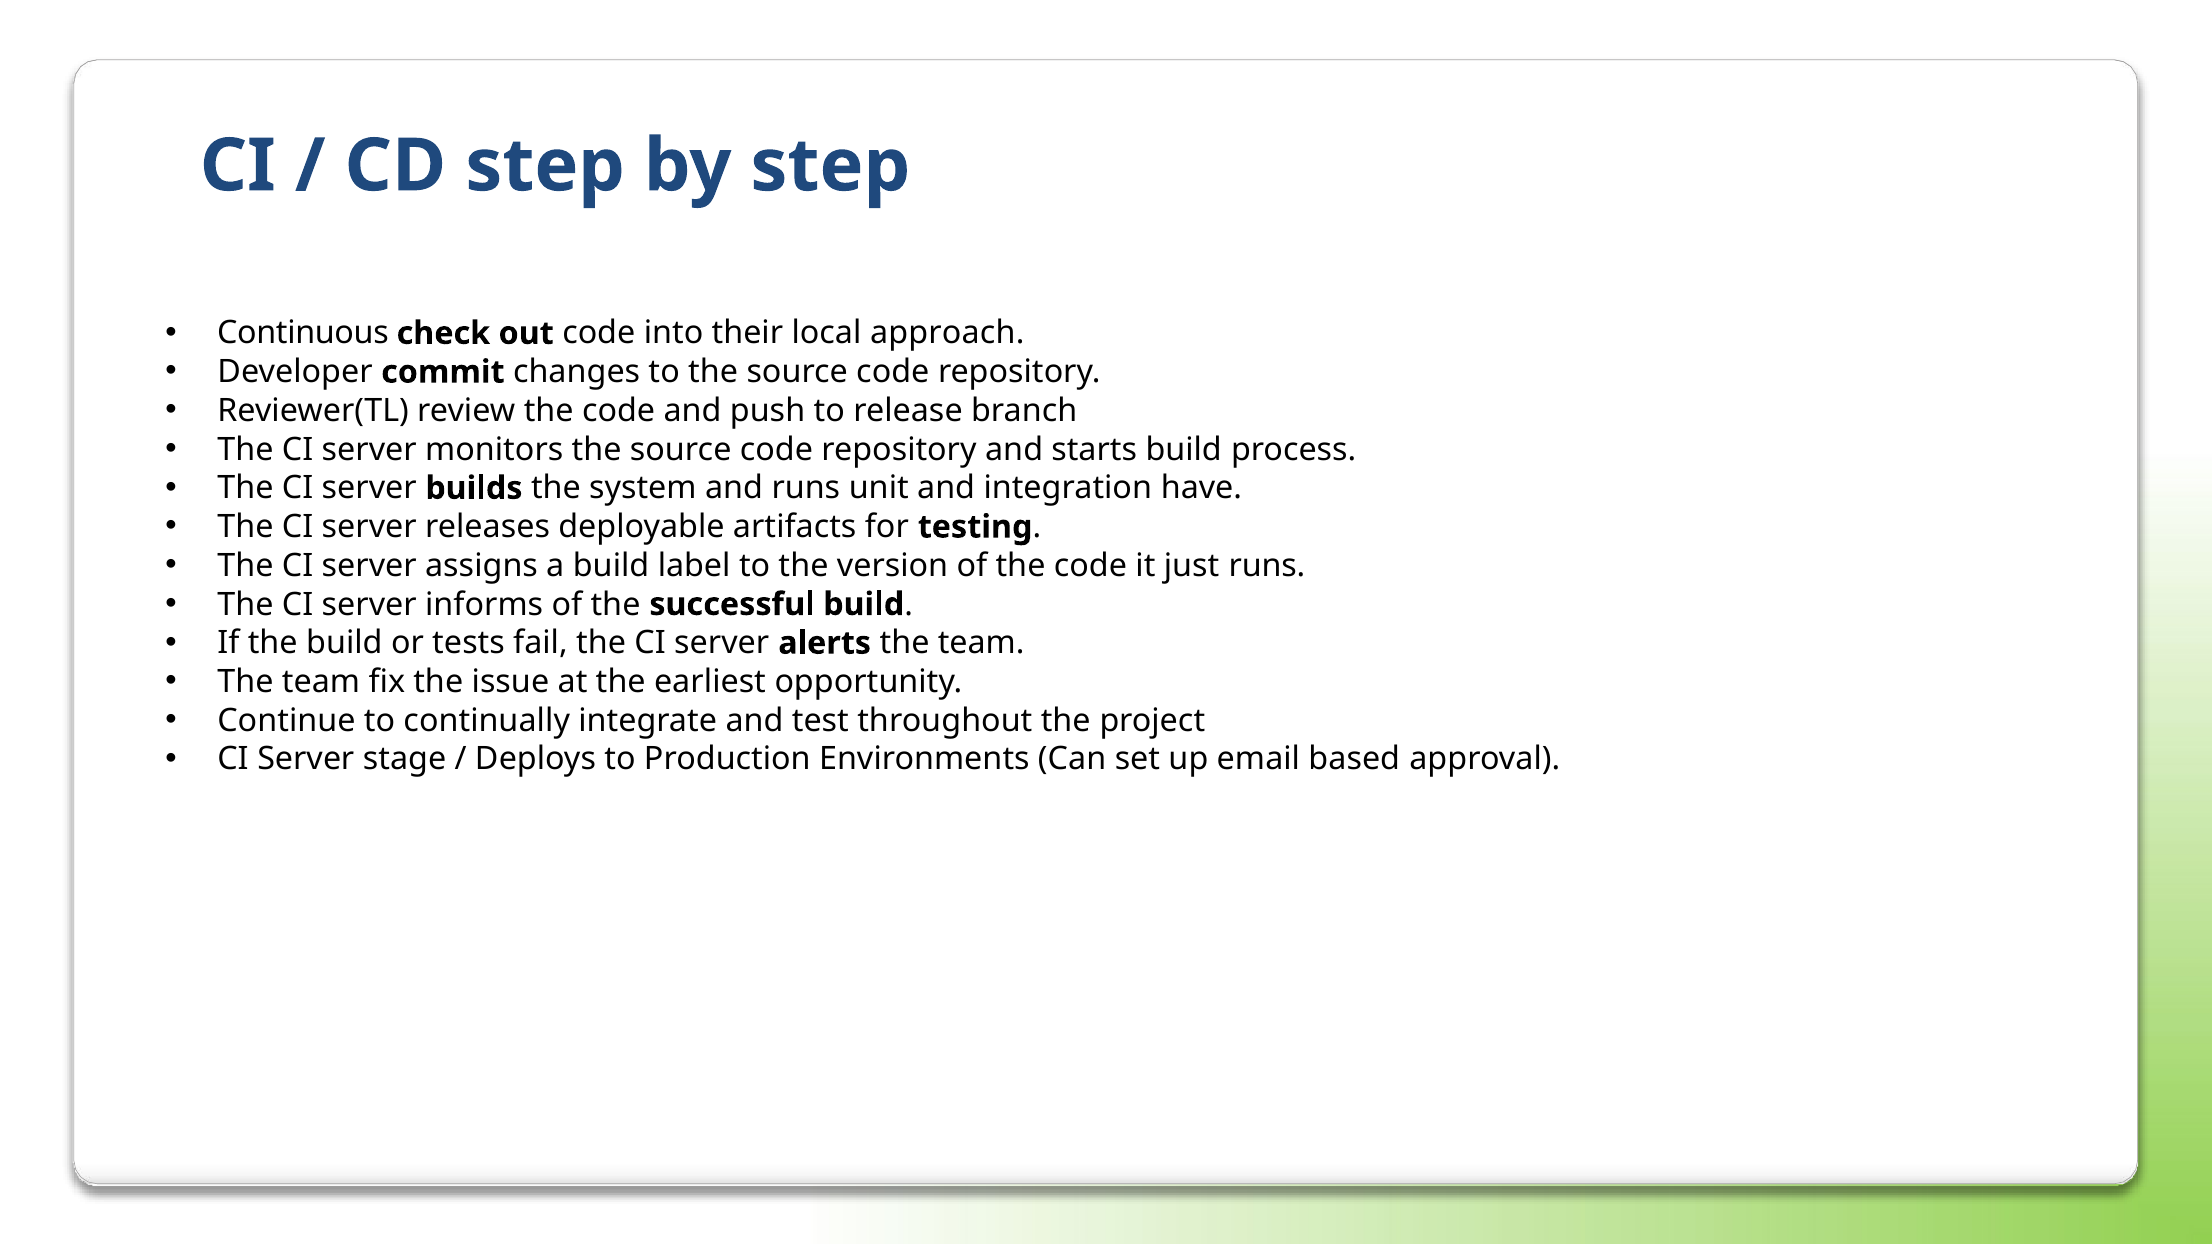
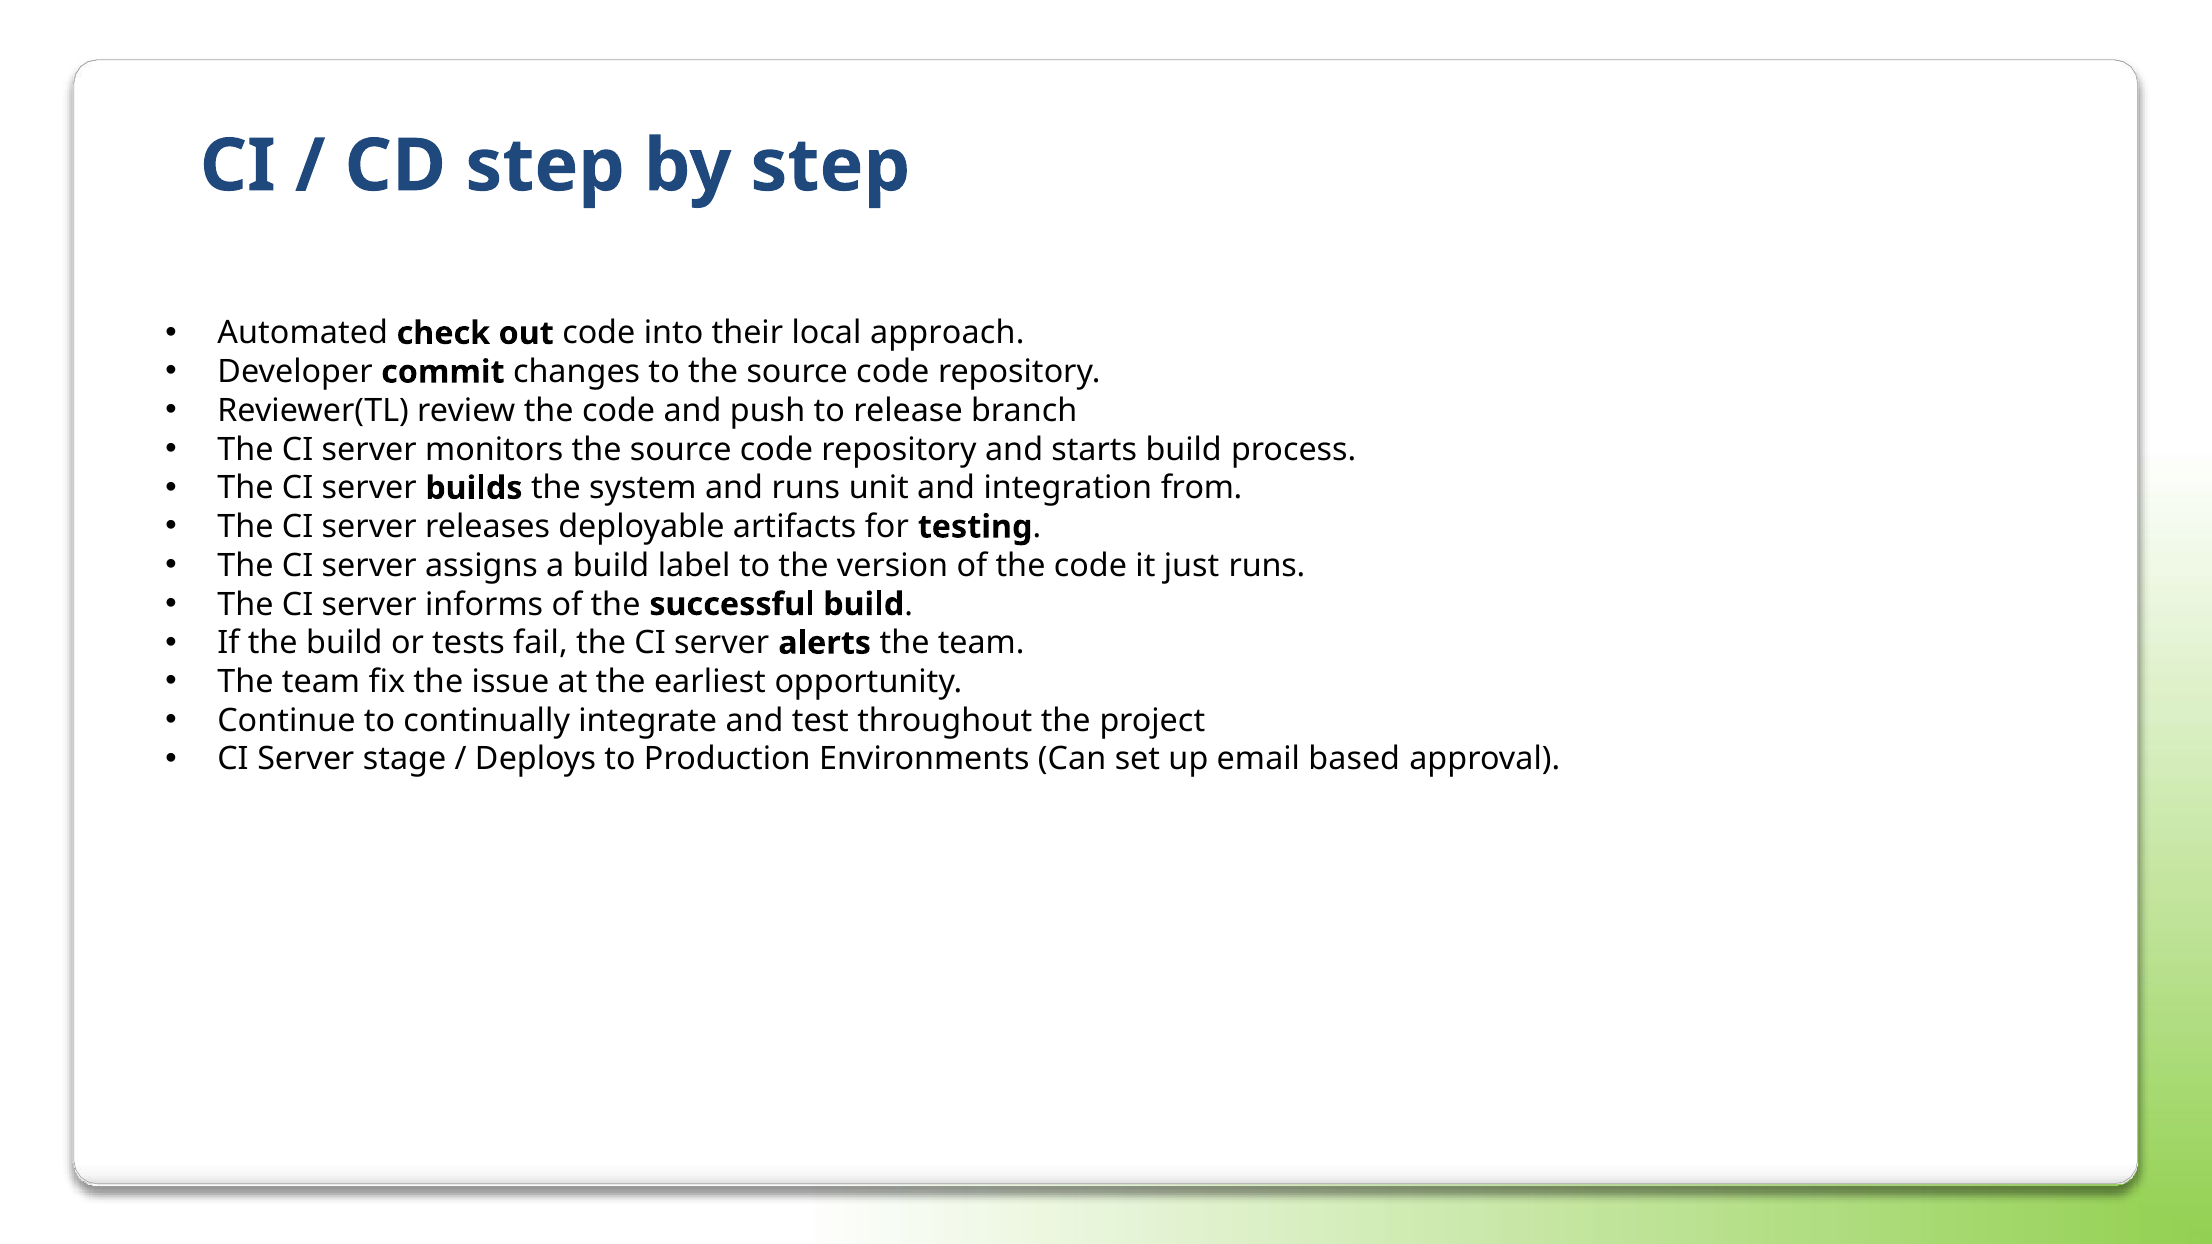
Continuous: Continuous -> Automated (303, 333)
have: have -> from (1202, 488)
